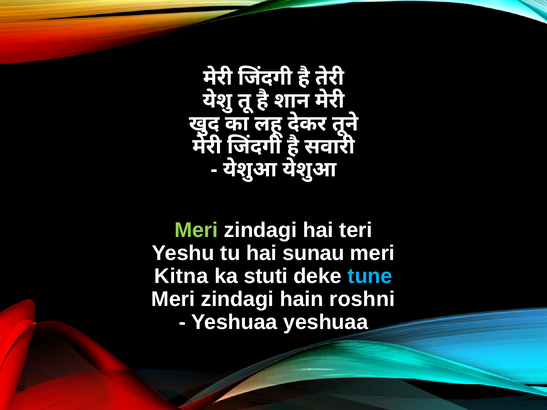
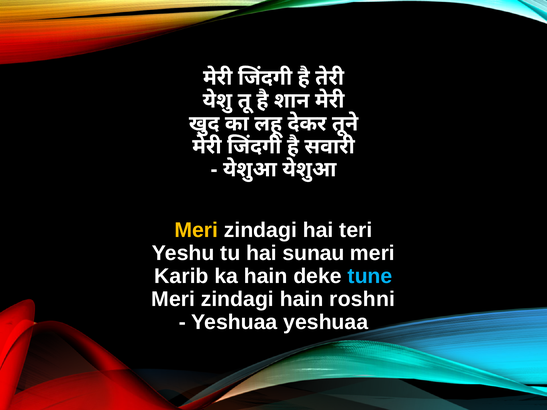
Meri colour: light green -> yellow (196, 230)
Kitna: Kitna -> Karib (181, 276)
ka stuti: stuti -> hain (266, 276)
